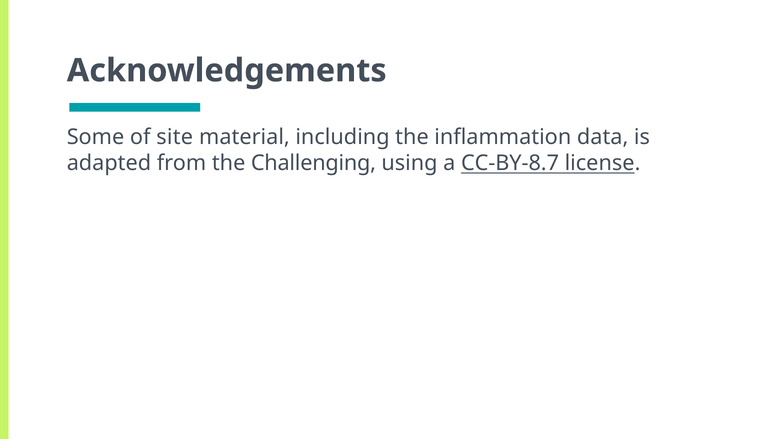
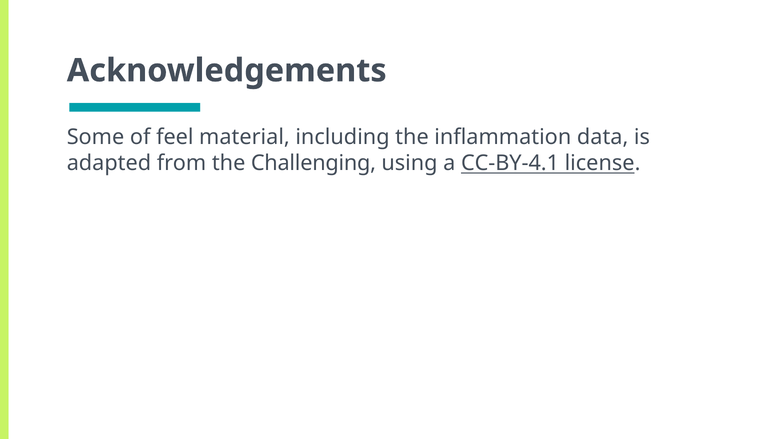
site: site -> feel (175, 137)
CC-BY-8.7: CC-BY-8.7 -> CC-BY-4.1 (510, 163)
